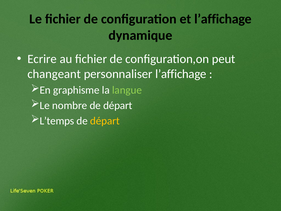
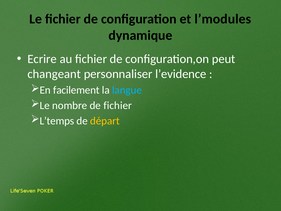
et l’affichage: l’affichage -> l’modules (223, 19)
personnaliser l’affichage: l’affichage -> l’evidence (181, 74)
graphisme: graphisme -> facilement (76, 90)
langue colour: light green -> light blue (127, 90)
nombre de départ: départ -> fichier (118, 105)
